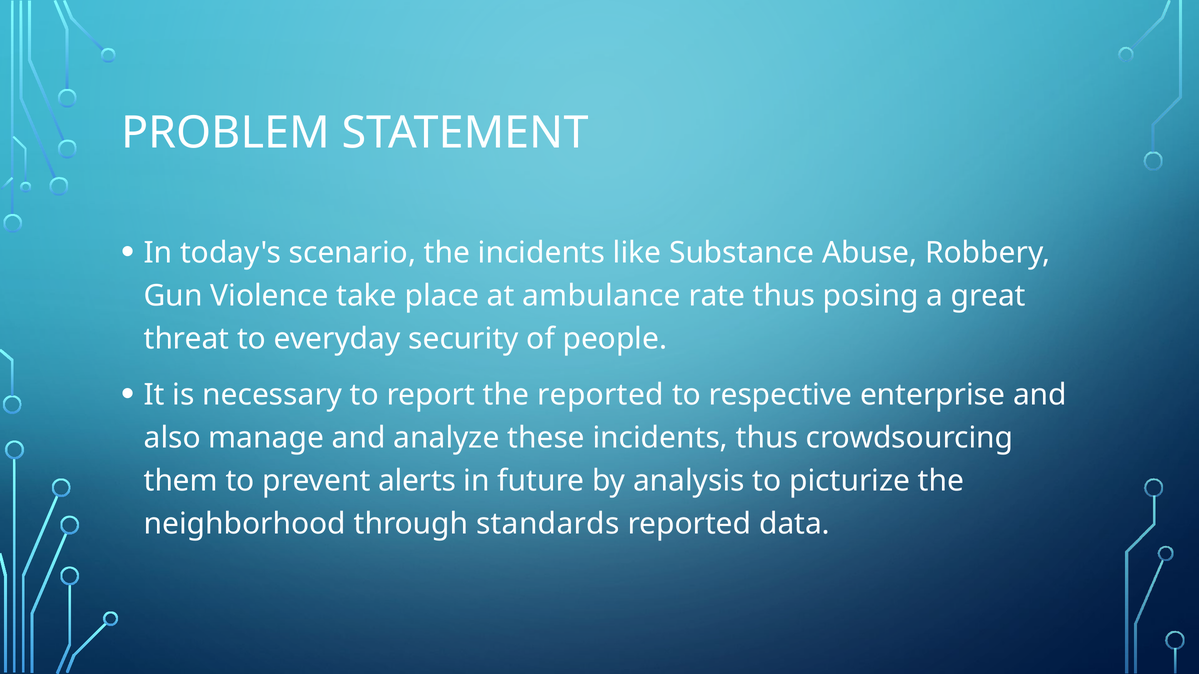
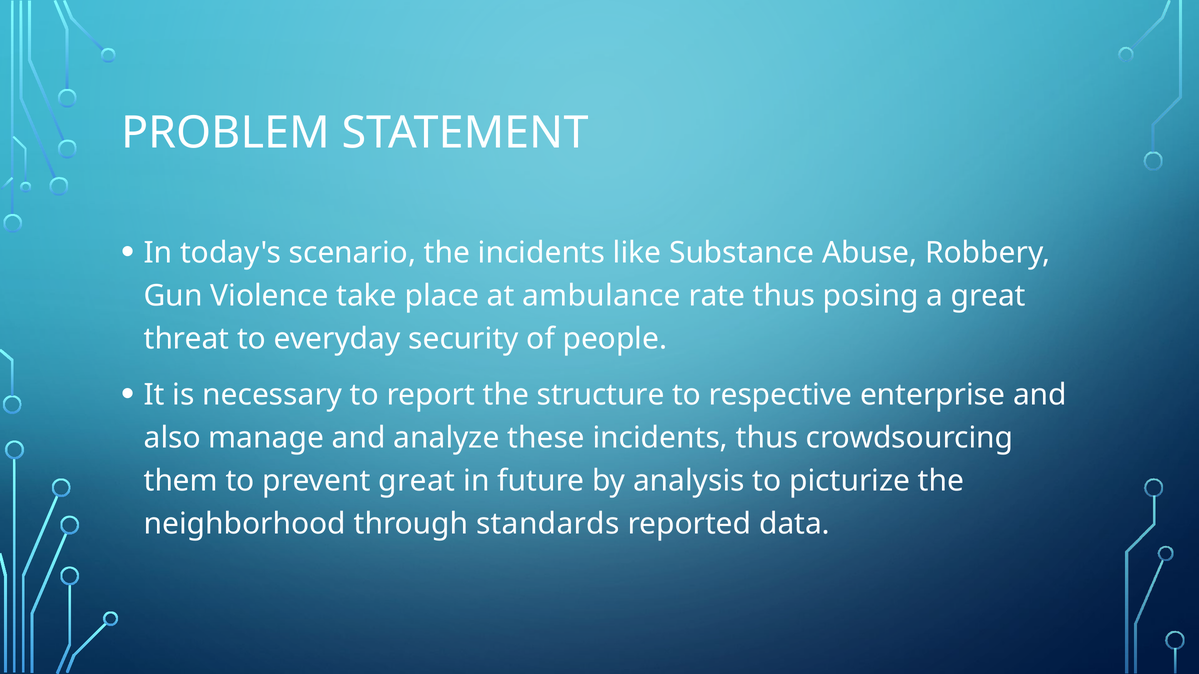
the reported: reported -> structure (601, 395)
prevent alerts: alerts -> great (417, 481)
